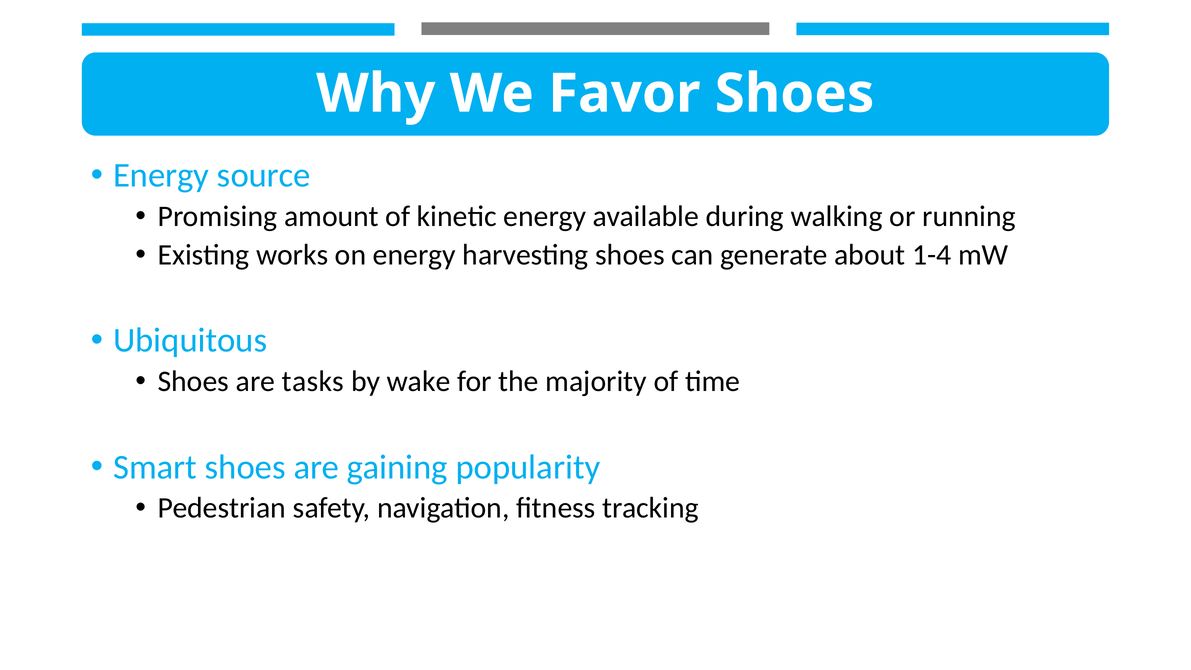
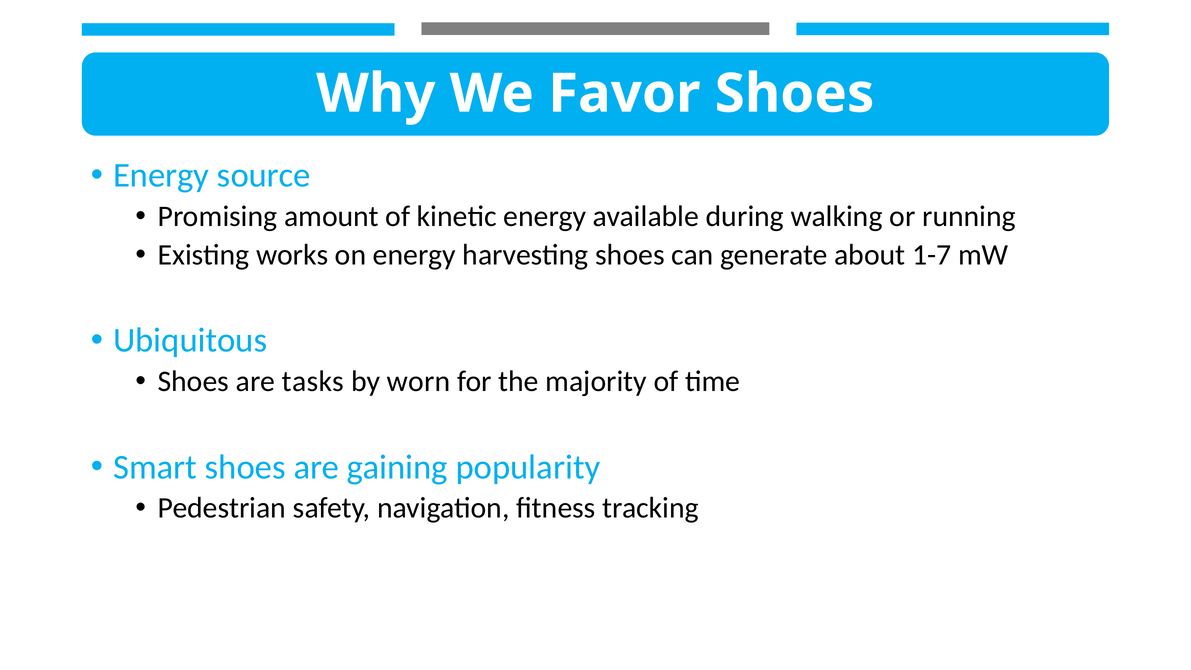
1-4: 1-4 -> 1-7 (932, 255)
wake: wake -> worn (419, 381)
